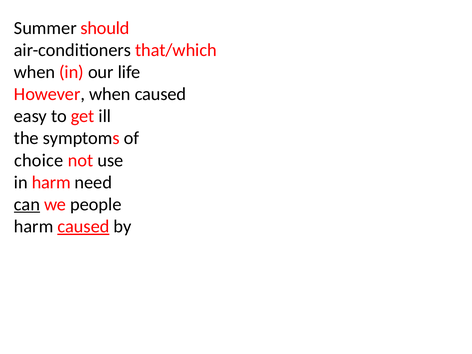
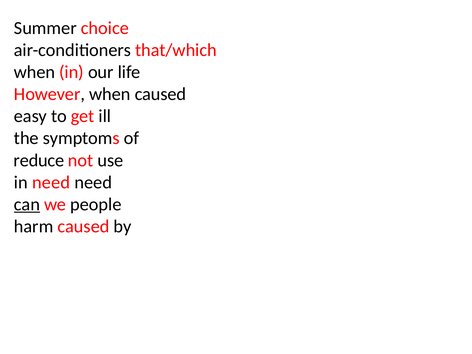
should: should -> choice (105, 28)
choice: choice -> reduce (39, 160)
in harm: harm -> need (51, 182)
caused underline: present -> none (83, 226)
